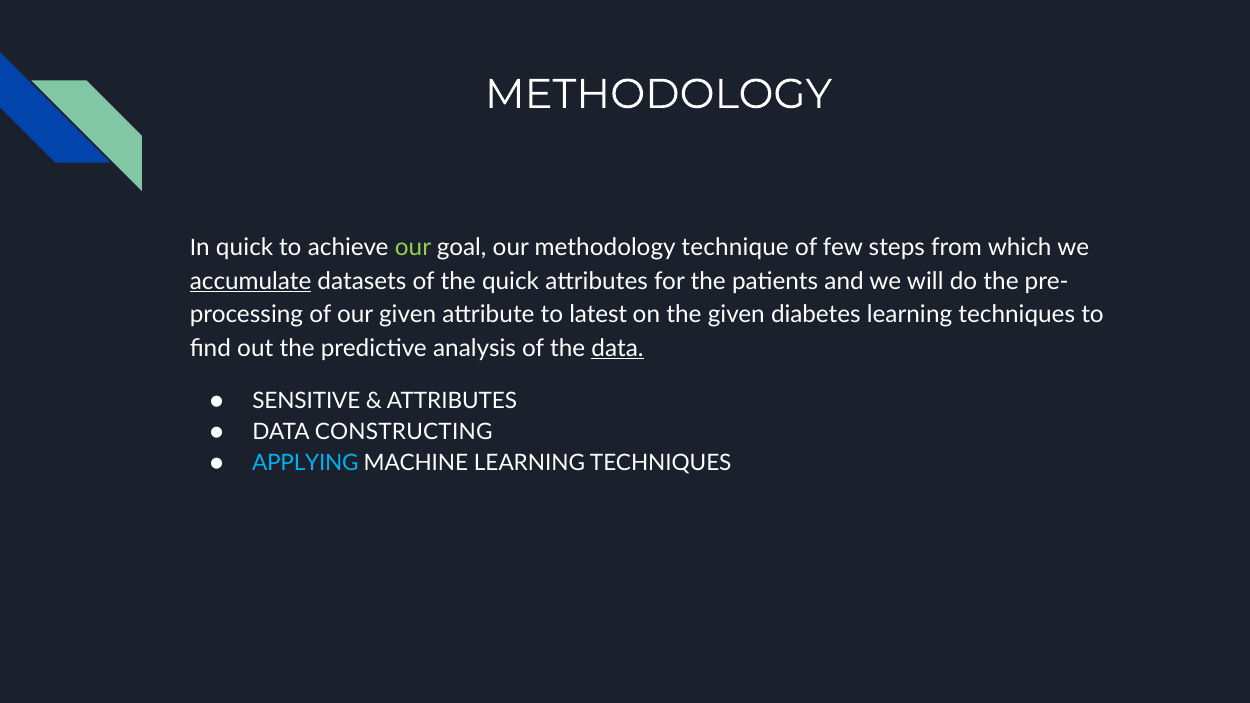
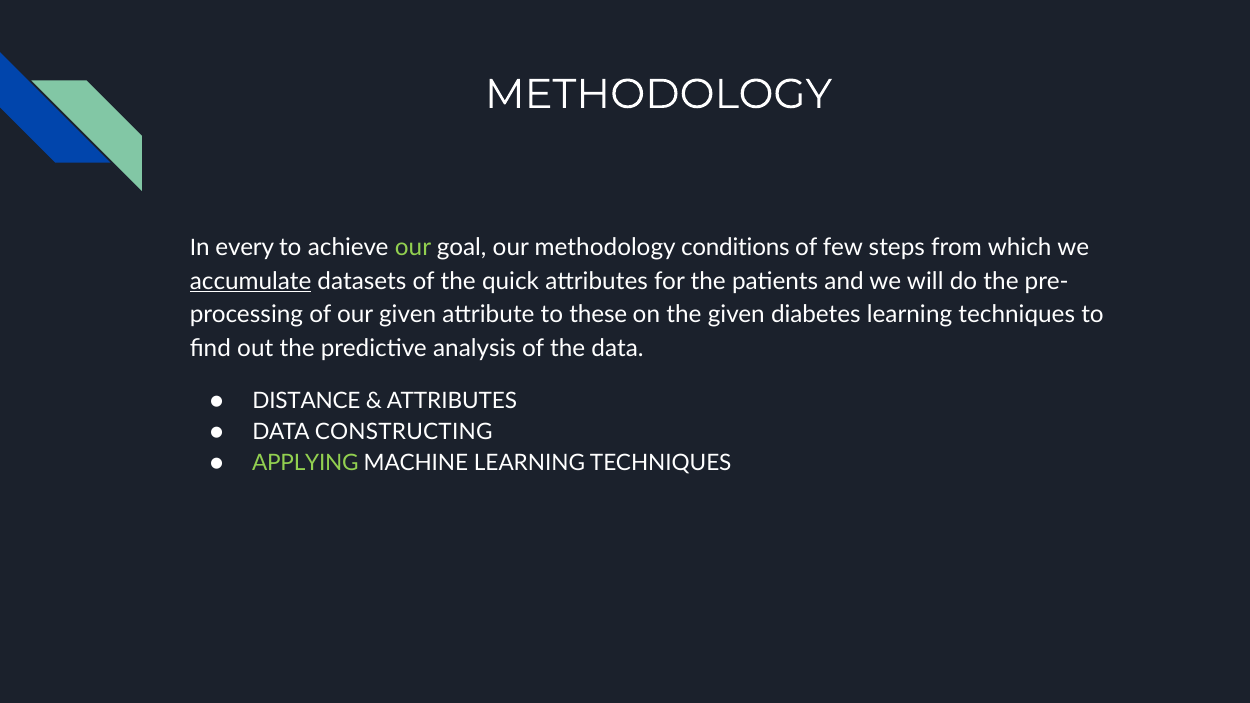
In quick: quick -> every (245, 247)
technique: technique -> conditions (735, 247)
latest: latest -> these (598, 315)
data underline: present -> none (617, 348)
SENSITIVE: SENSITIVE -> DISTANCE (306, 401)
APPLYING colour: light blue -> light green (305, 463)
